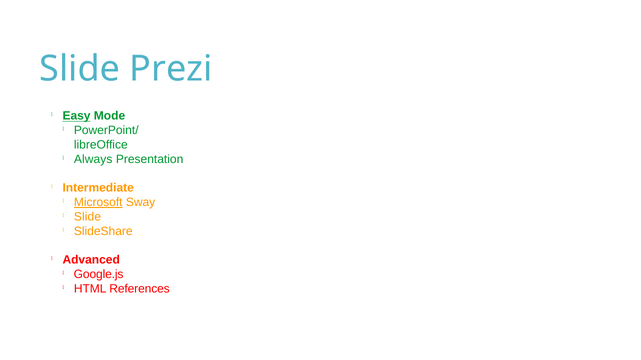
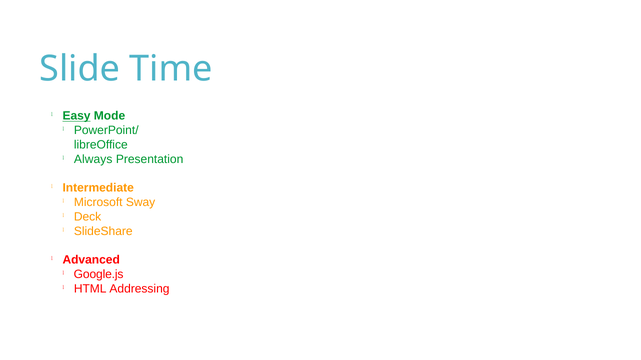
Prezi: Prezi -> Time (171, 69)
Microsoft underline: present -> none (98, 203)
Slide: Slide -> Deck (88, 217)
References: References -> Addressing (139, 289)
